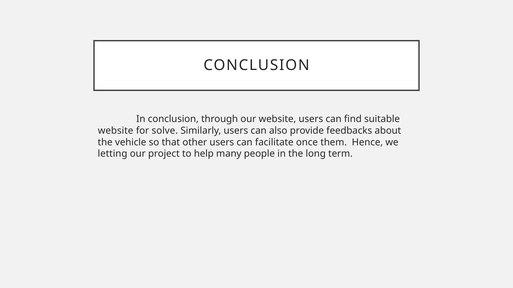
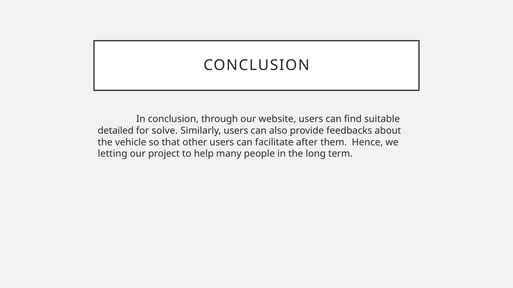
website: website -> detailed (116, 131)
once: once -> after (307, 142)
